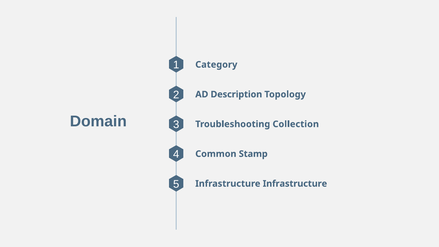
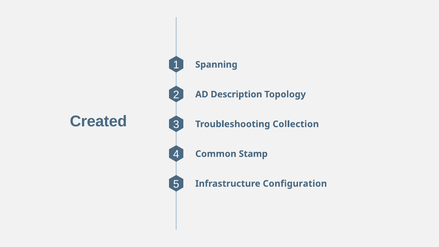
Category: Category -> Spanning (216, 65)
Domain: Domain -> Created (98, 121)
Infrastructure Infrastructure: Infrastructure -> Configuration (295, 184)
